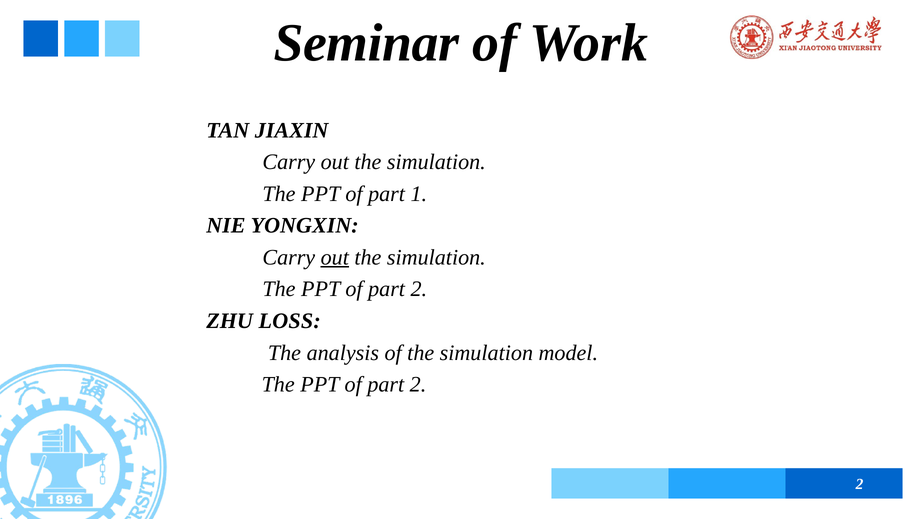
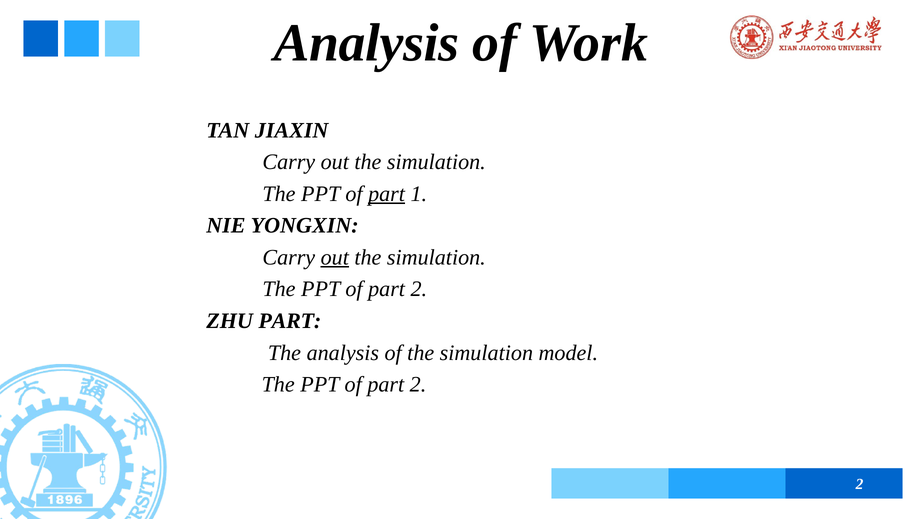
Seminar: Seminar -> Analysis (366, 43)
part underline: none -> present (387, 194)
ZHU LOSS: LOSS -> PART (290, 321)
